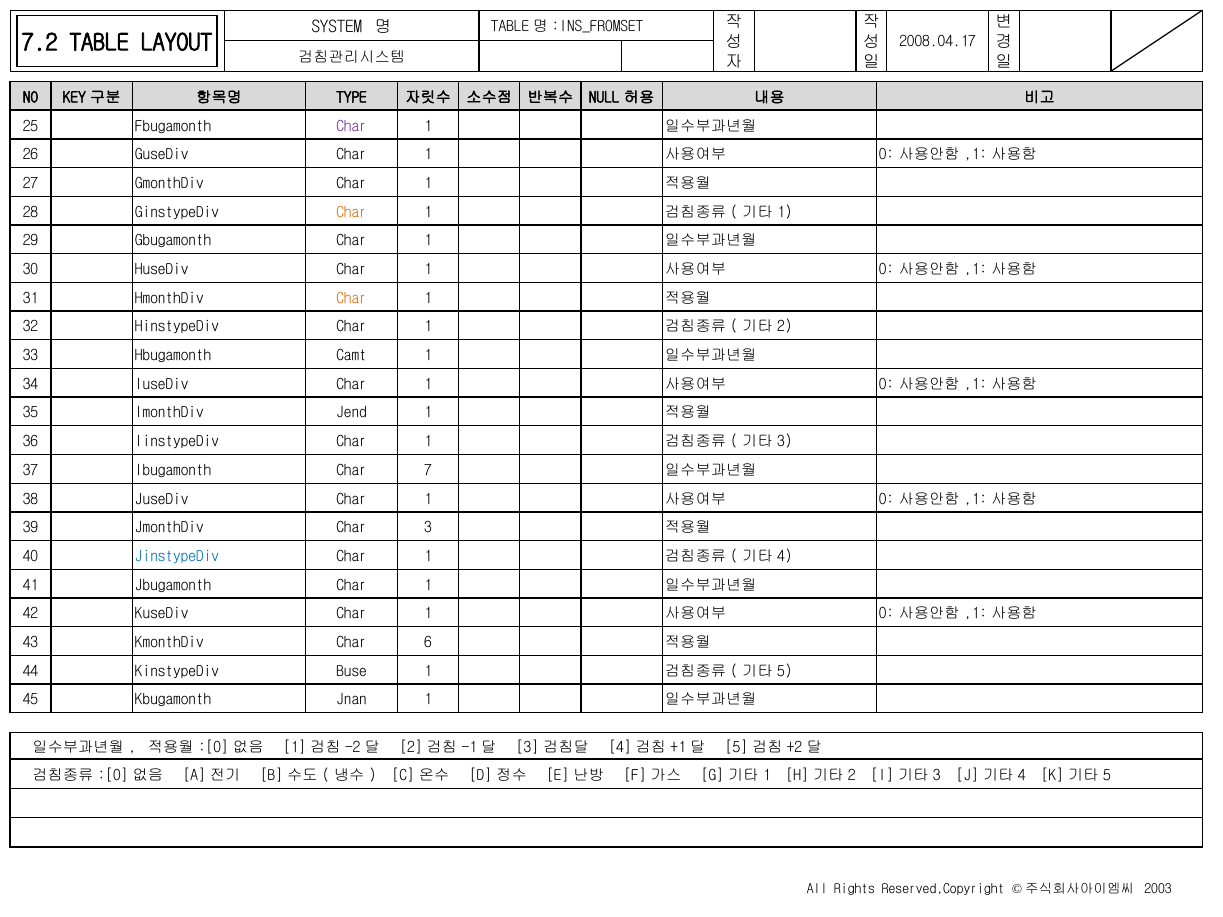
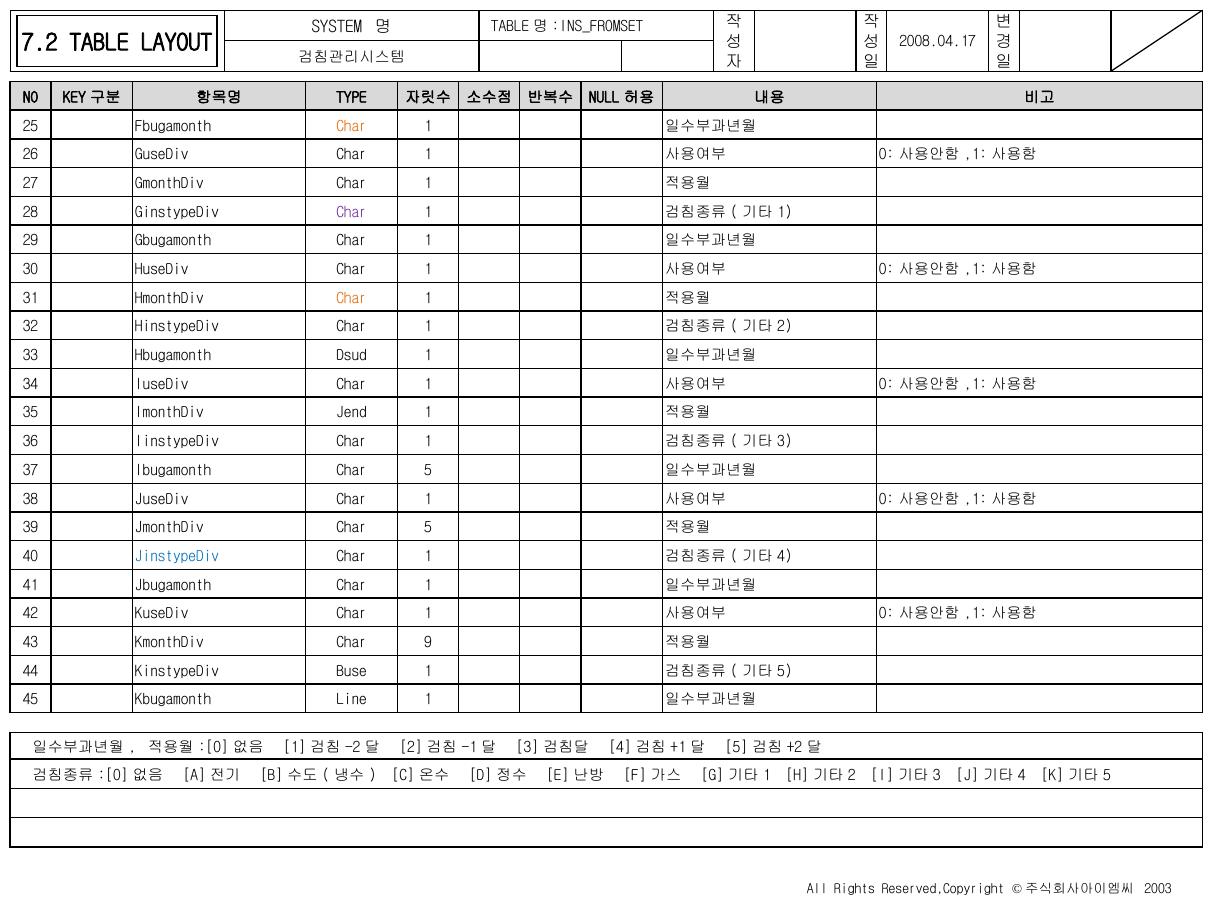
Char colour: purple -> orange (352, 126)
Char colour: orange -> purple (352, 212)
Camt: Camt -> Dsud (352, 356)
Ibugamonth Char 7: 7 -> 5 (428, 471)
JmonthDiv Char 3: 3 -> 5 (428, 528)
6: 6 -> 9 (428, 643)
Jnan: Jnan -> Line (352, 700)
